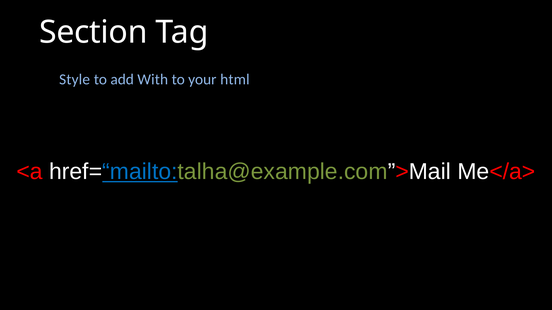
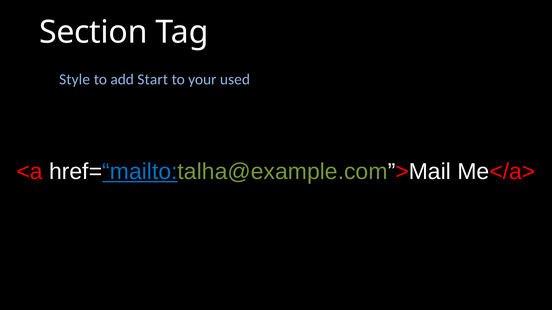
With: With -> Start (153, 79)
html: html -> used (235, 79)
